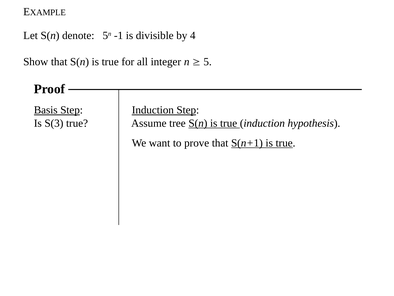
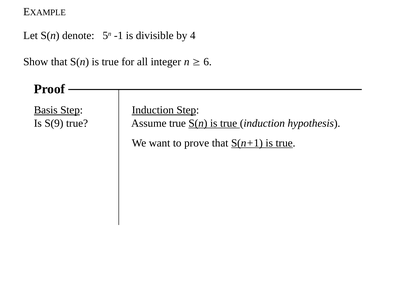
5: 5 -> 6 (208, 62)
S(3: S(3 -> S(9 (54, 123)
Assume tree: tree -> true (177, 123)
